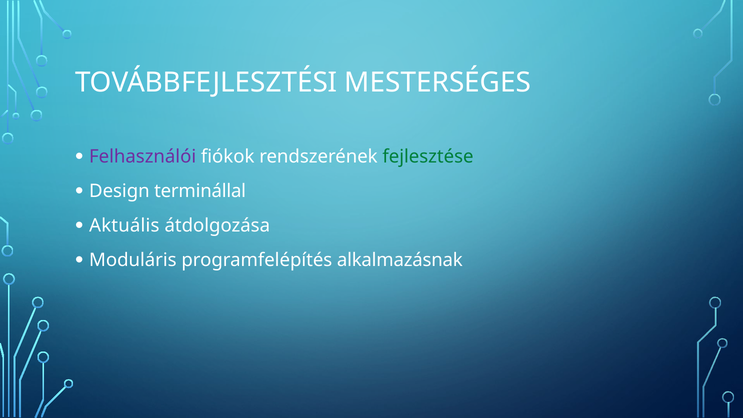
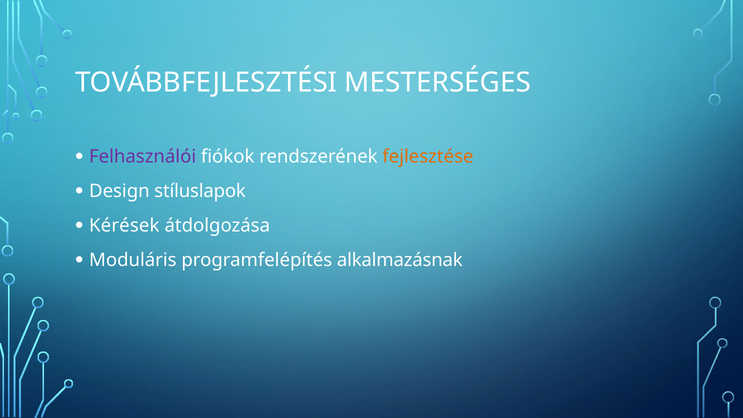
fejlesztése colour: green -> orange (428, 157)
terminállal: terminállal -> stíluslapok (200, 191)
Aktuális: Aktuális -> Kérések (124, 226)
